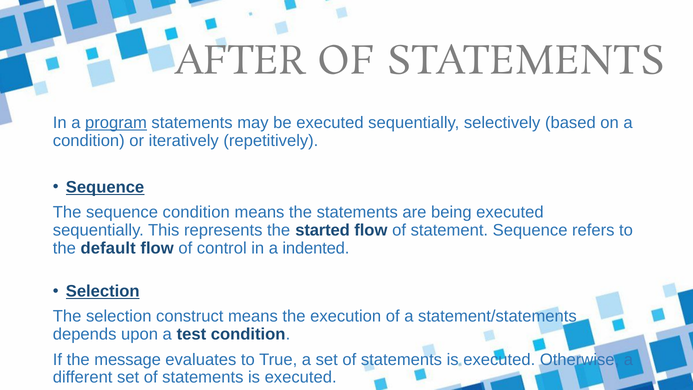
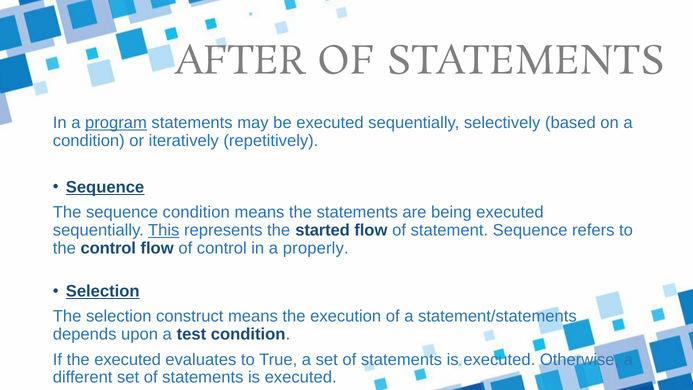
This underline: none -> present (164, 230)
the default: default -> control (108, 248)
indented: indented -> properly (316, 248)
the message: message -> executed (128, 359)
